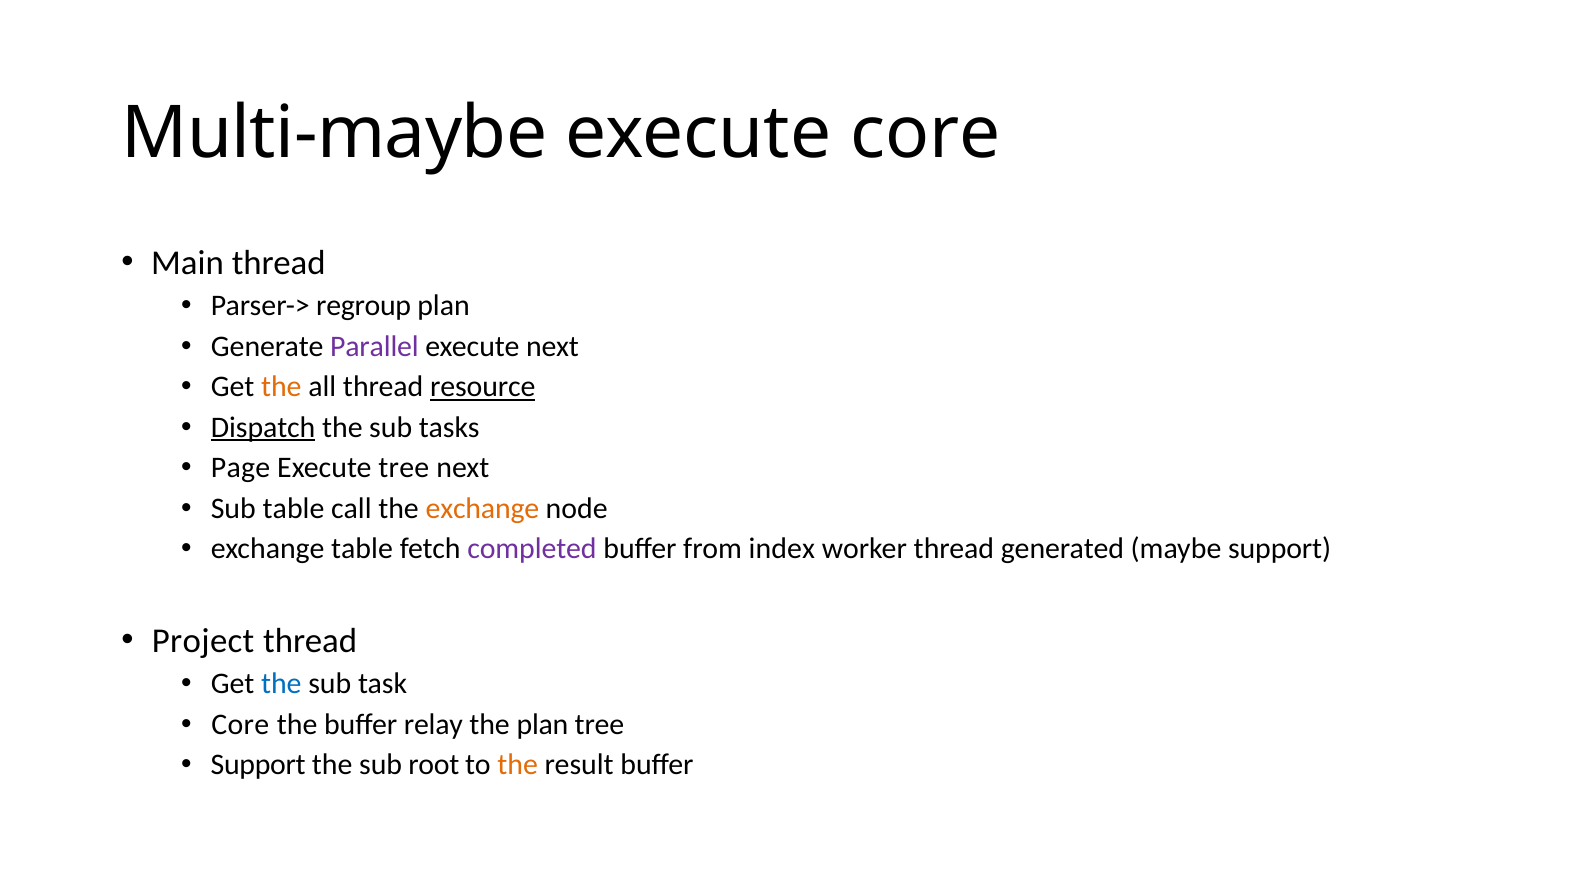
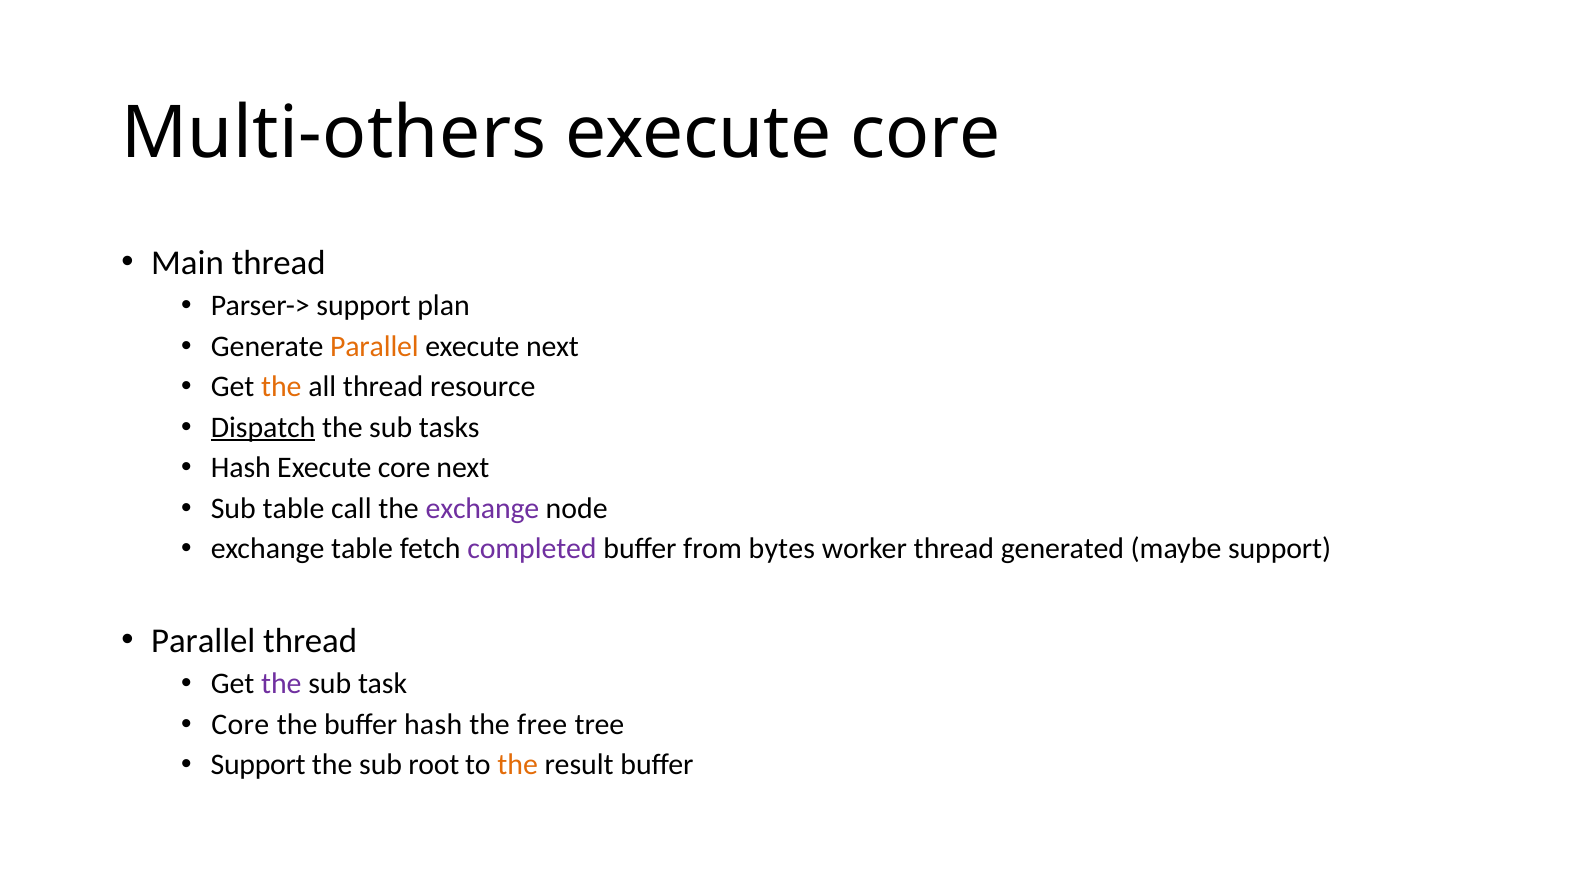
Multi-maybe: Multi-maybe -> Multi-others (334, 134)
Parser-> regroup: regroup -> support (364, 306)
Parallel colour: purple -> orange (374, 347)
resource underline: present -> none (483, 387)
Page: Page -> Hash (241, 468)
tree: tree -> core (404, 468)
exchange colour: orange -> purple (482, 509)
index: index -> bytes (782, 549)
Project: Project -> Parallel (203, 641)
the colour: blue -> purple (281, 684)
buffer relay: relay -> hash (433, 725)
the plan: plan -> free (542, 725)
